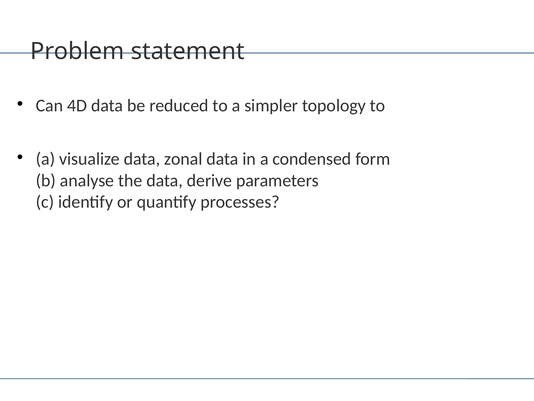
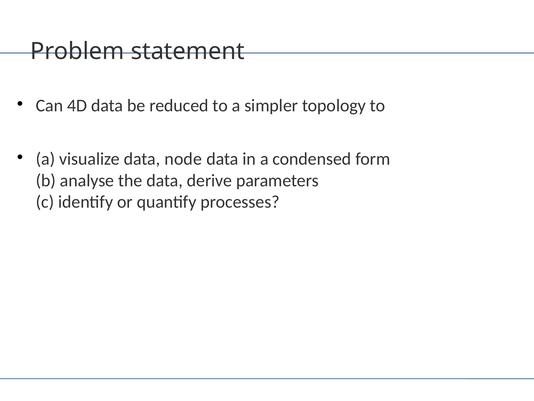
zonal: zonal -> node (183, 159)
